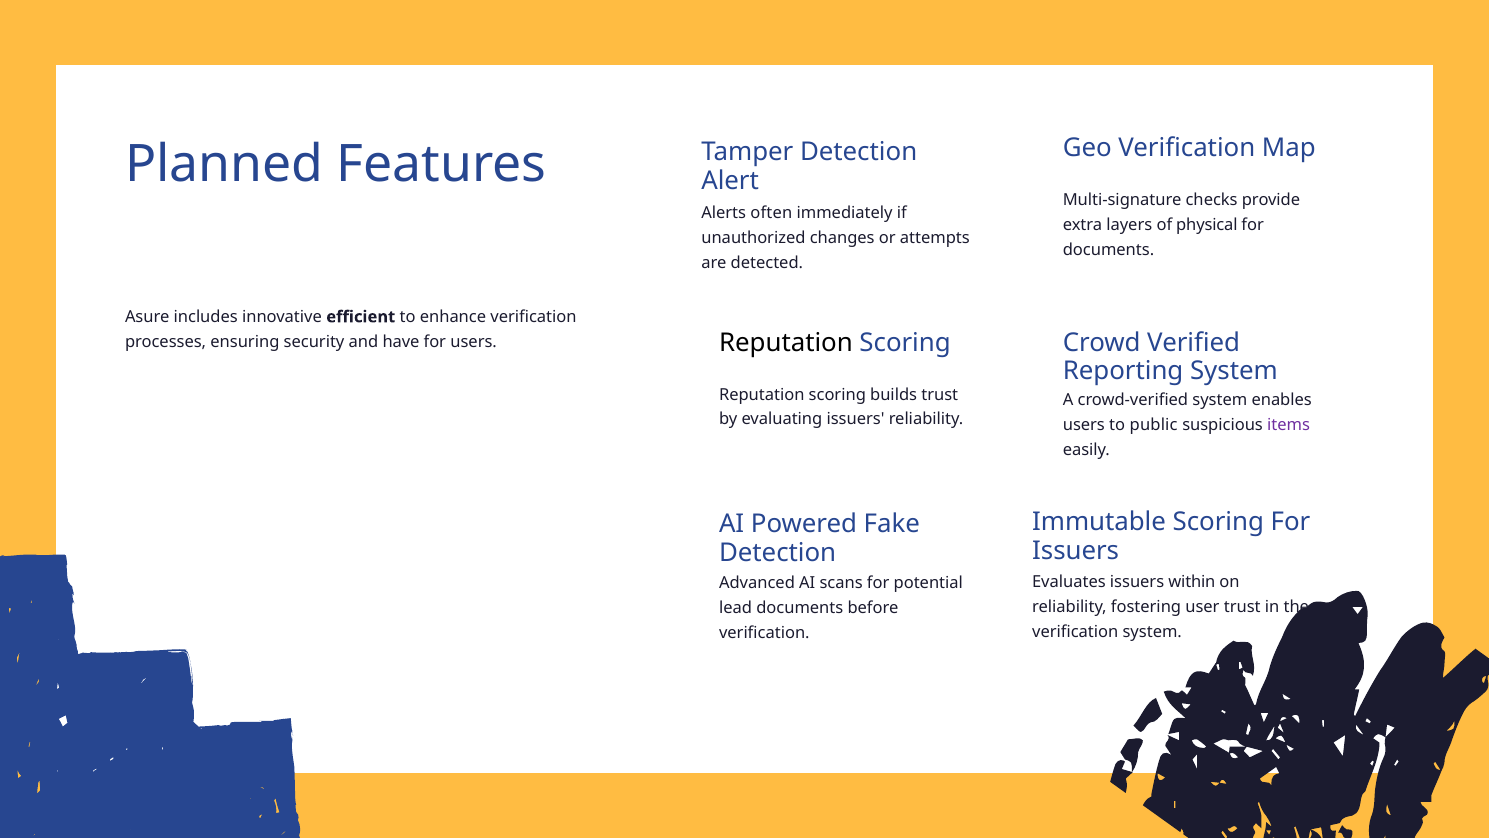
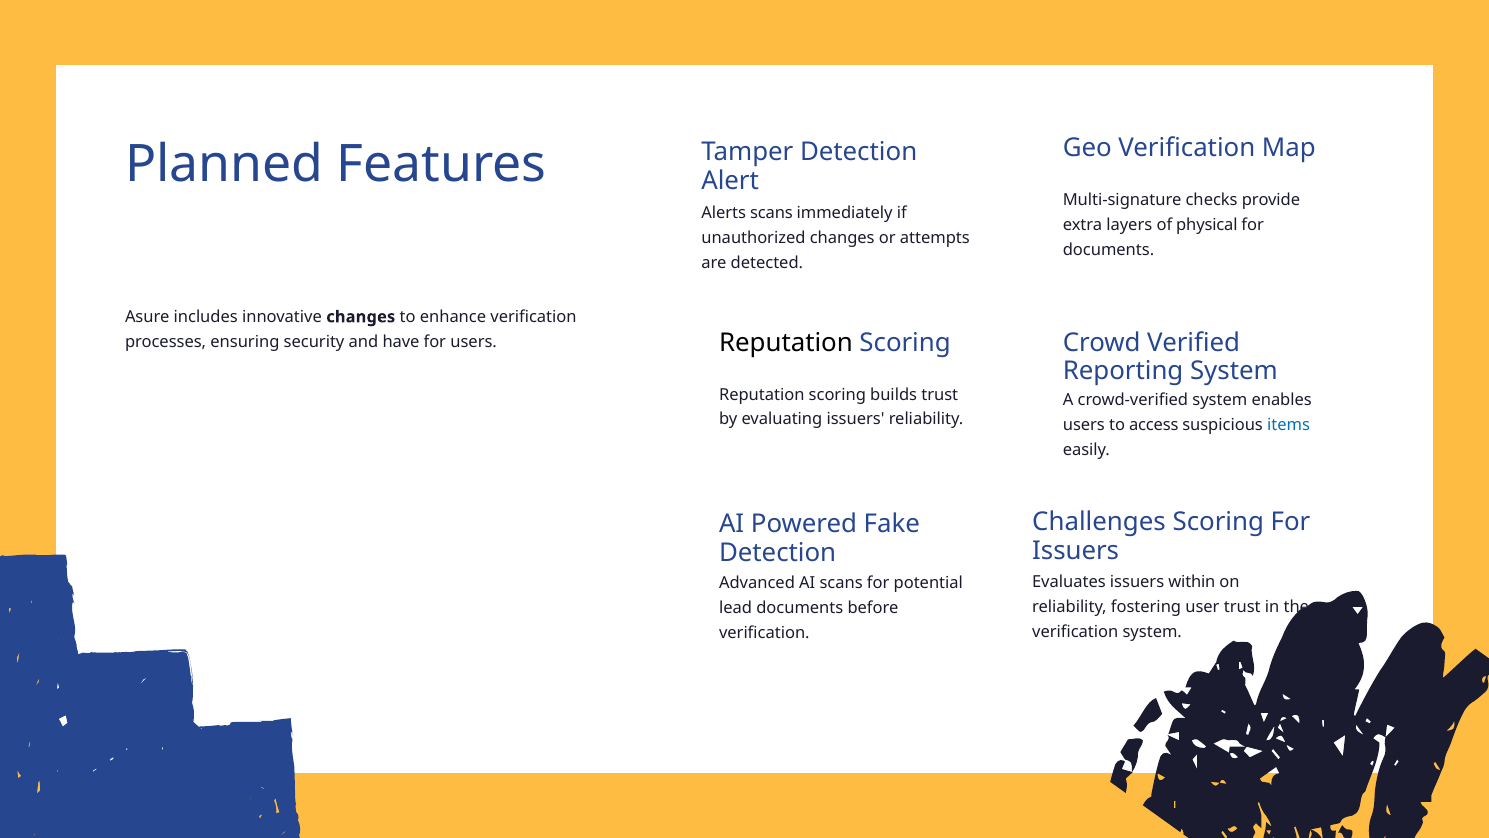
Alerts often: often -> scans (771, 213)
innovative efficient: efficient -> changes (361, 317)
public: public -> access (1154, 425)
items colour: purple -> blue (1289, 425)
Immutable: Immutable -> Challenges (1099, 522)
